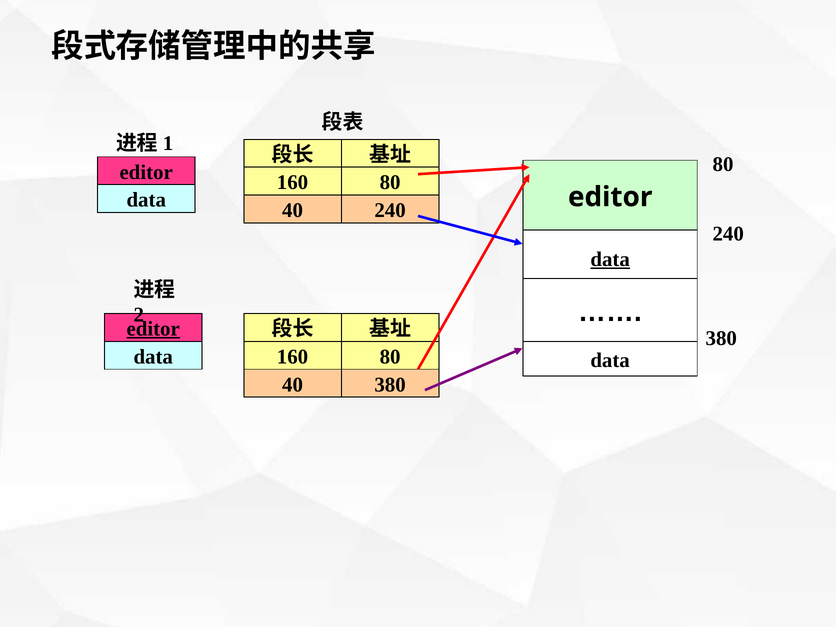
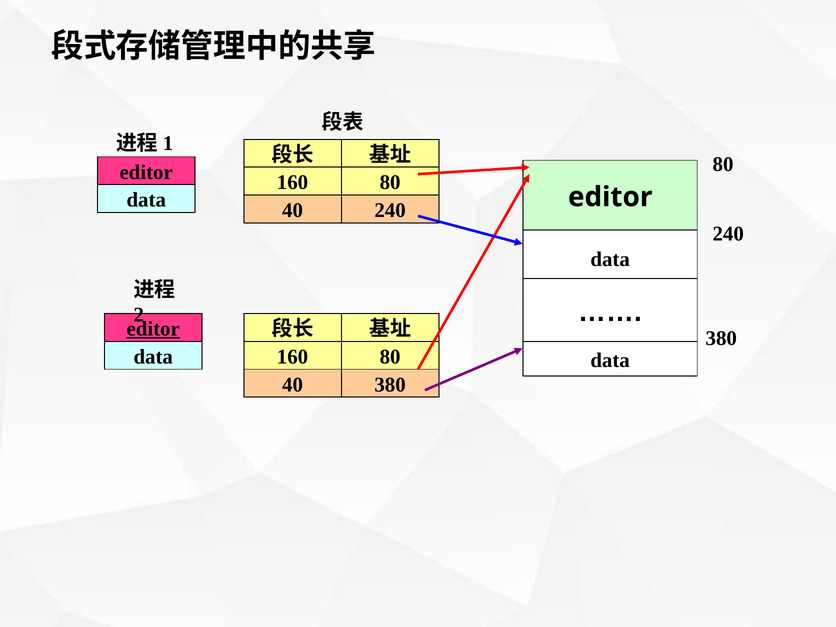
data underline: present -> none (610, 259)
